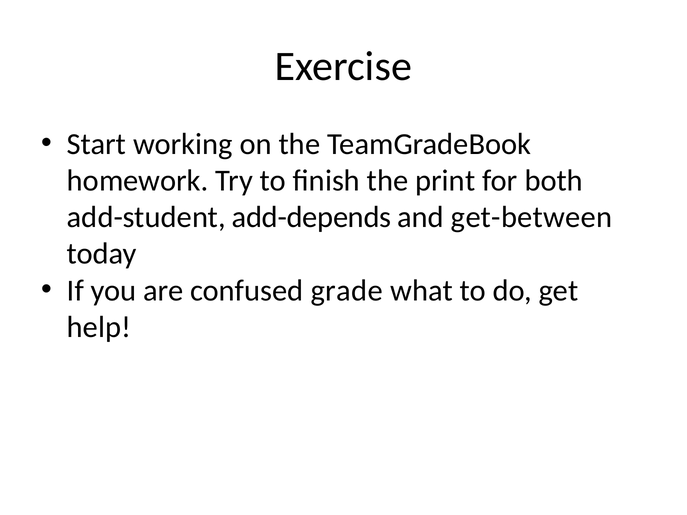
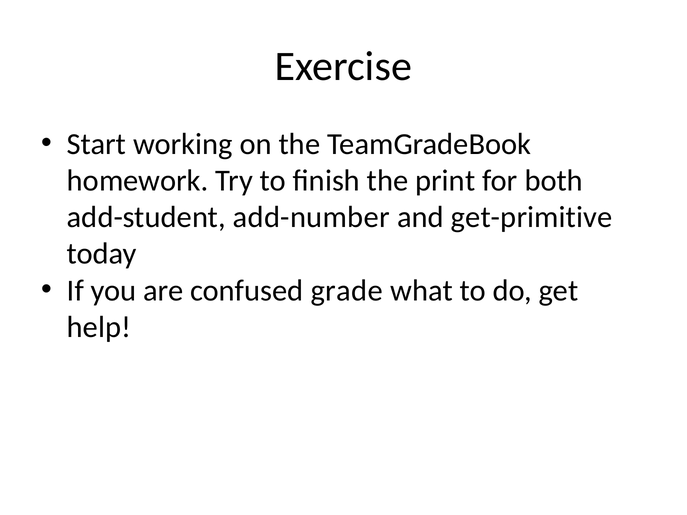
add-depends: add-depends -> add-number (311, 217)
get-between: get-between -> get-primitive (532, 217)
